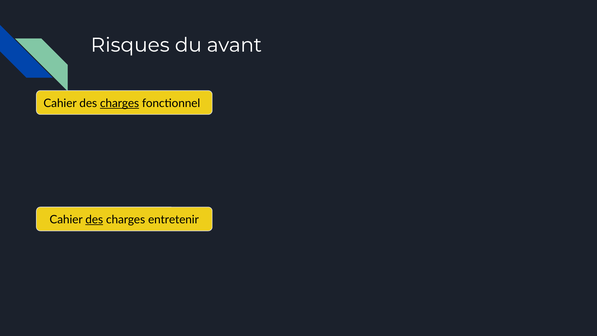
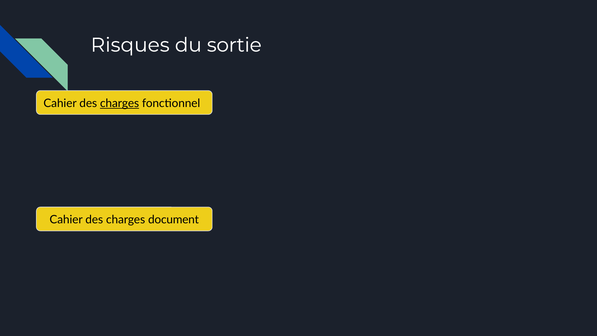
avant: avant -> sortie (234, 45)
des underline: present -> none (94, 220)
entretenir: entretenir -> document (173, 220)
